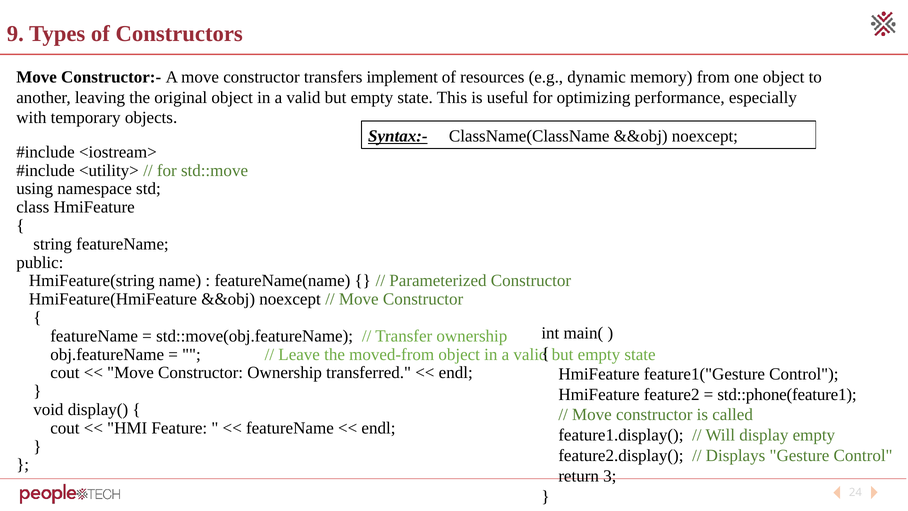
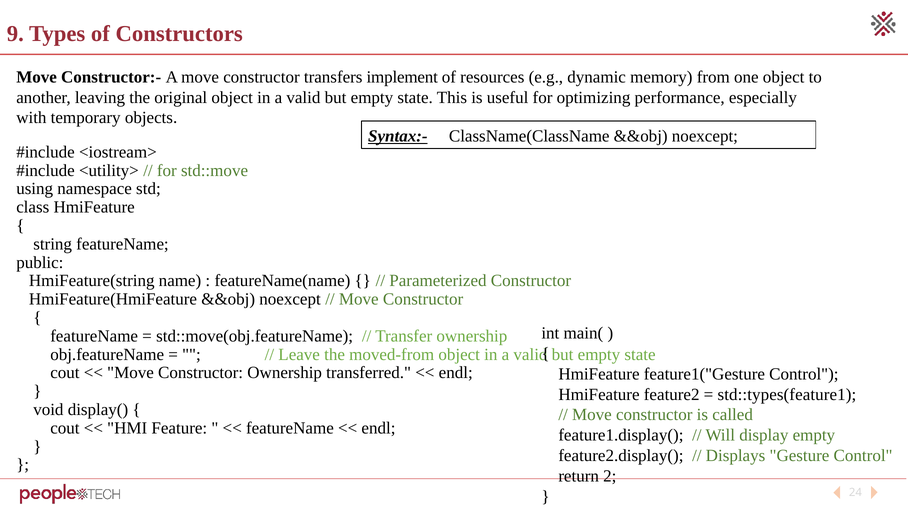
std::phone(feature1: std::phone(feature1 -> std::types(feature1 (787, 394)
3: 3 -> 2 (610, 476)
